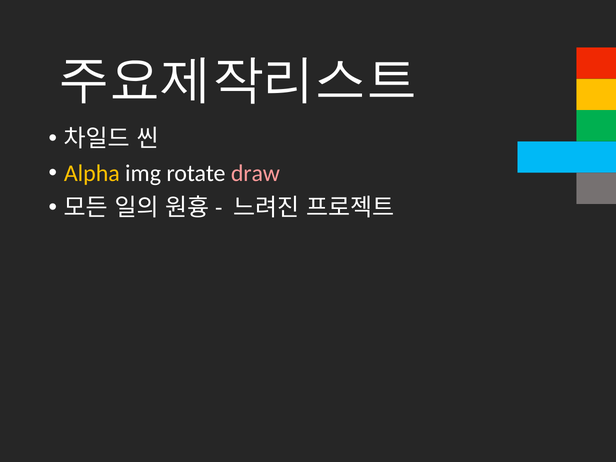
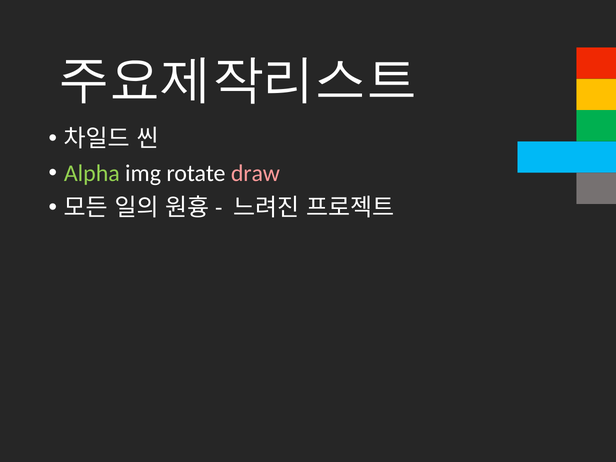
Alpha colour: yellow -> light green (92, 173)
